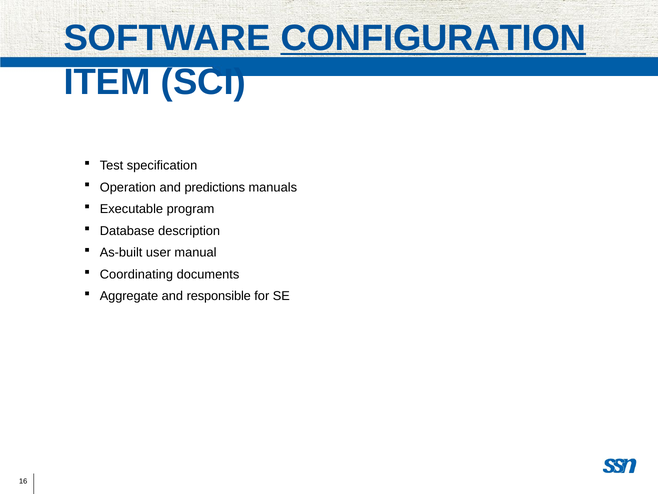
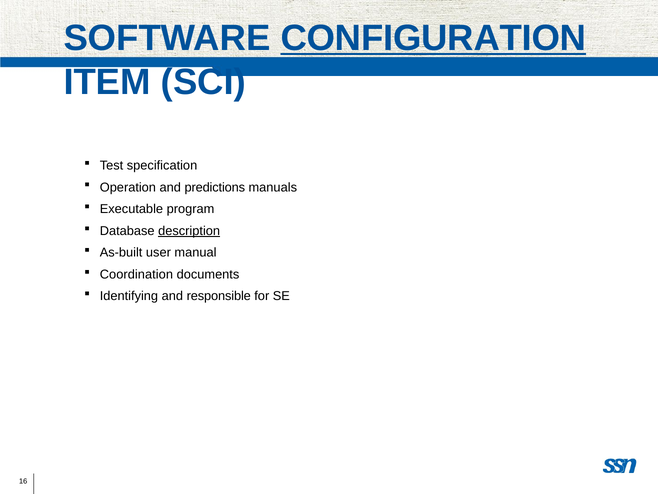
description underline: none -> present (189, 231)
Coordinating: Coordinating -> Coordination (136, 274)
Aggregate: Aggregate -> Identifying (129, 296)
